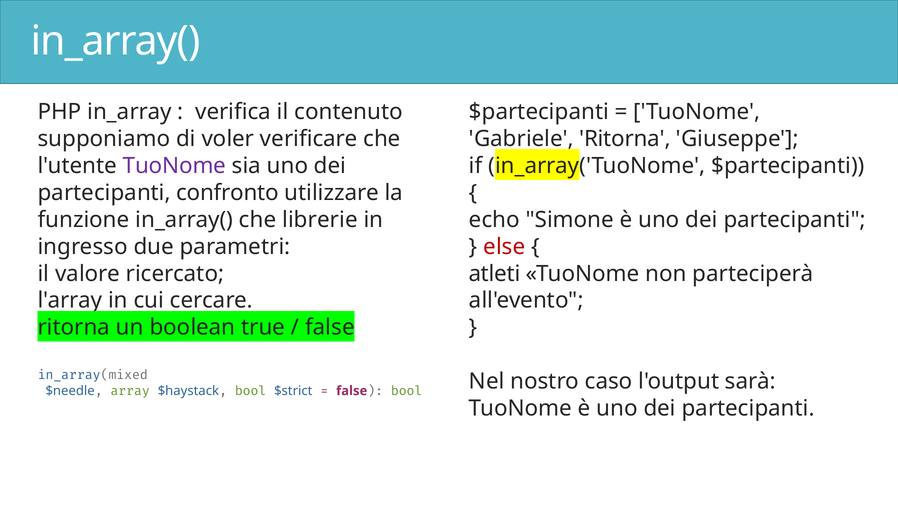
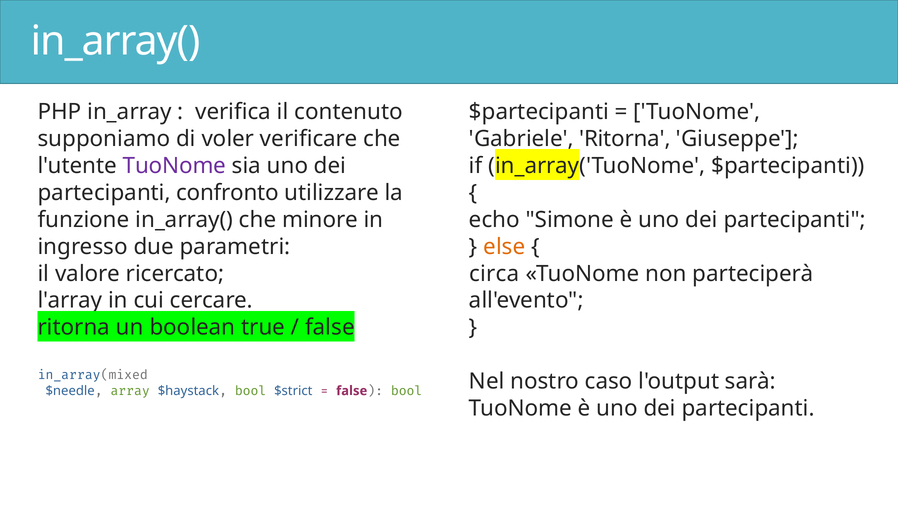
librerie: librerie -> minore (320, 220)
else colour: red -> orange (504, 247)
atleti: atleti -> circa (494, 274)
